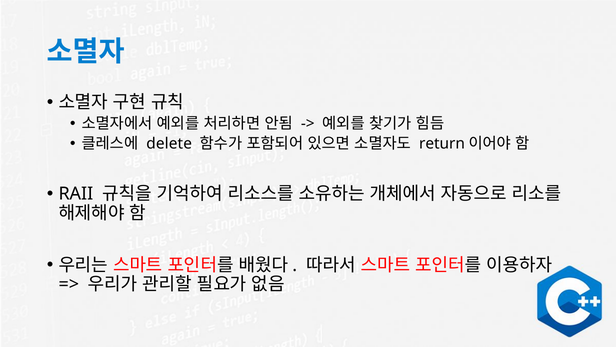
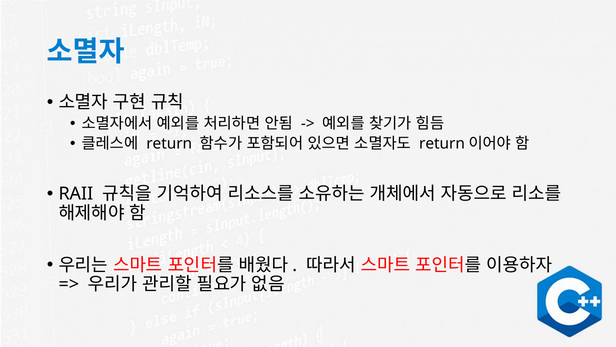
delete: delete -> return (169, 143)
